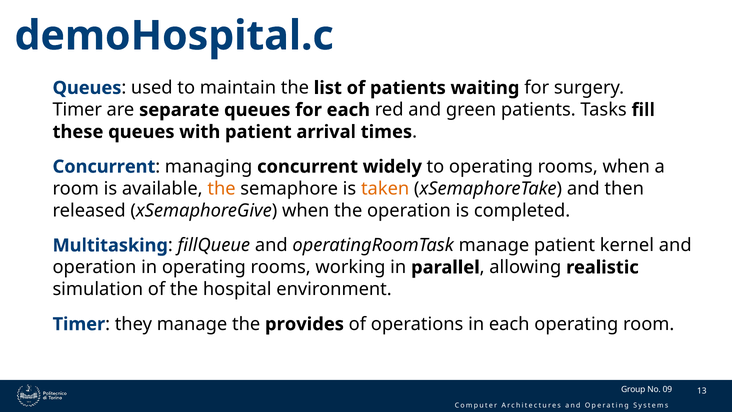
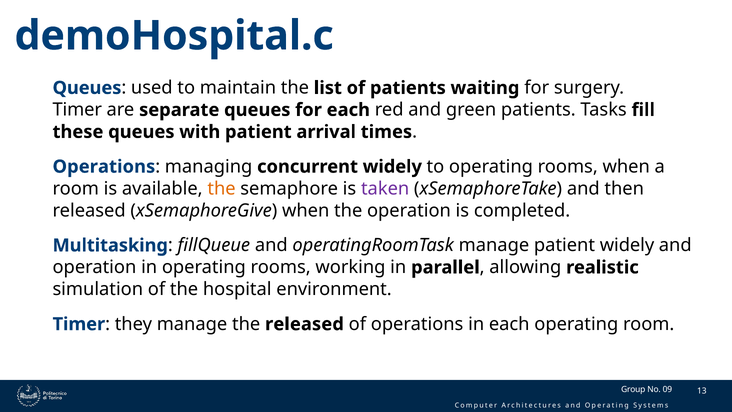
Concurrent: Concurrent -> Operations (104, 167)
taken colour: orange -> purple (385, 189)
patient kernel: kernel -> widely (627, 245)
the provides: provides -> released (304, 324)
